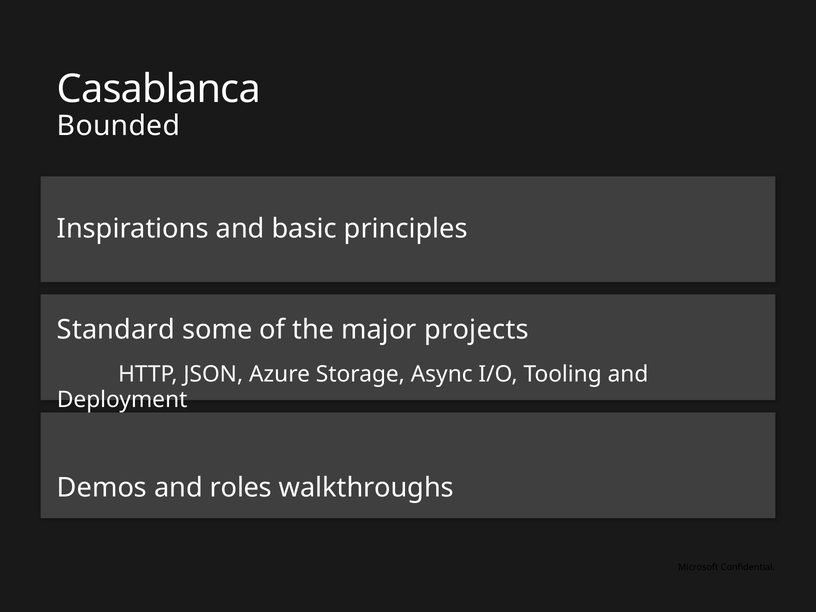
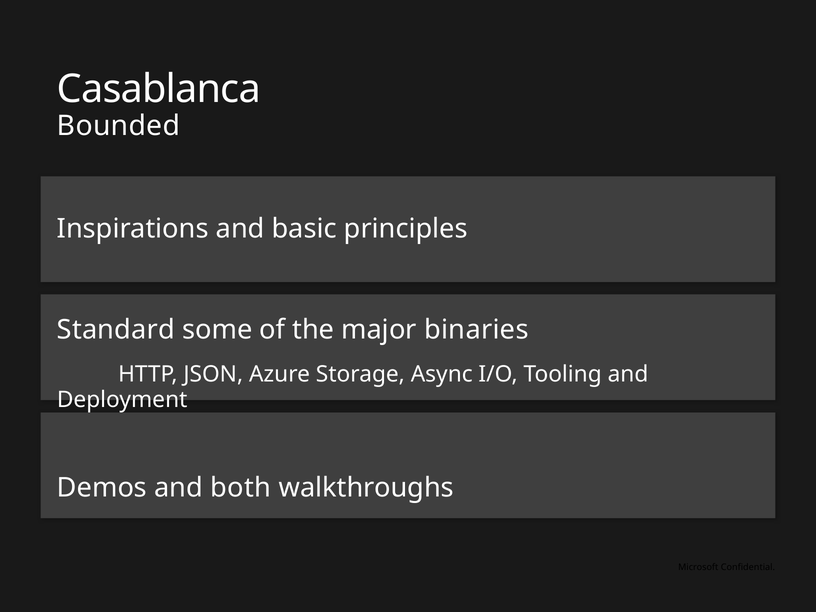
projects: projects -> binaries (476, 330)
roles: roles -> both (241, 488)
